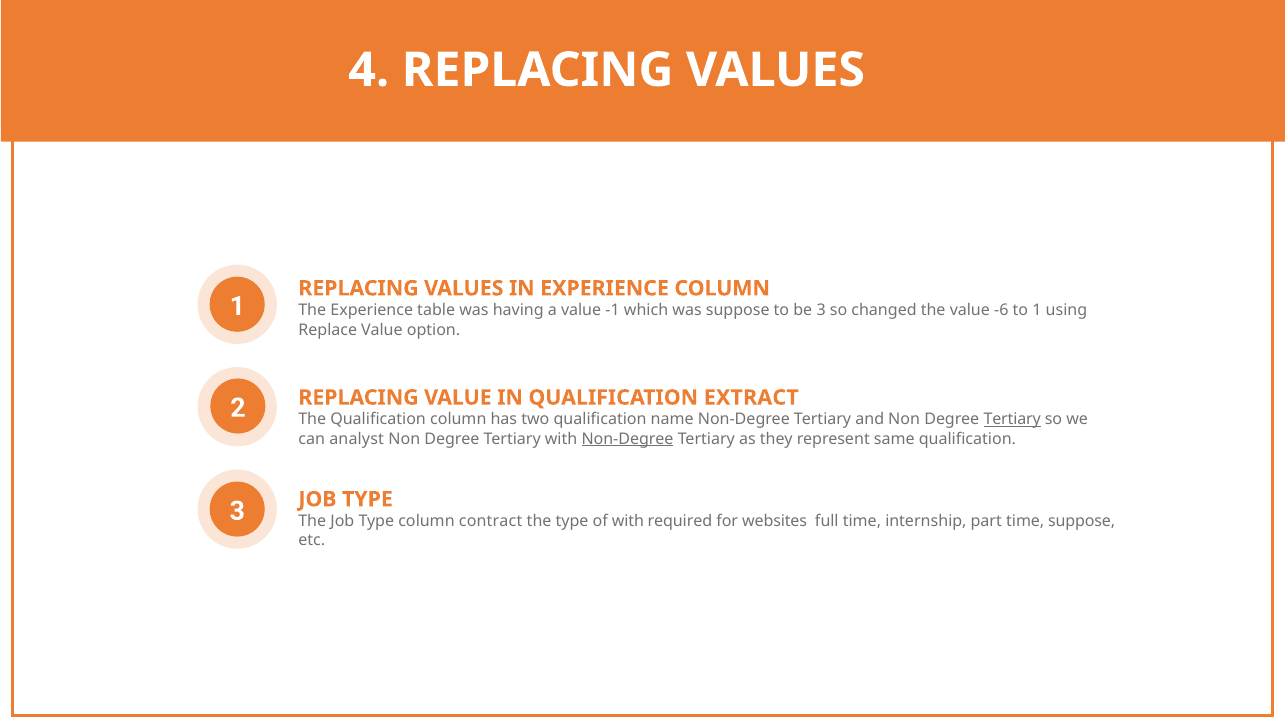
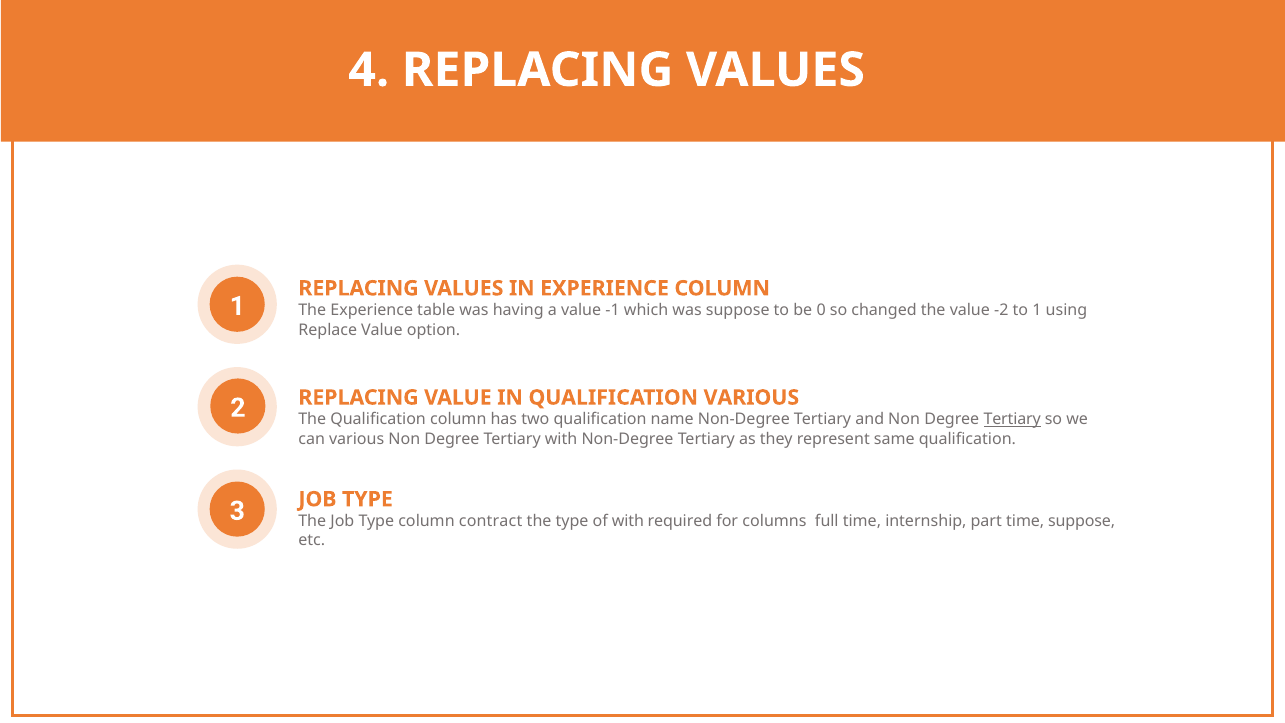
be 3: 3 -> 0 (821, 310)
-6: -6 -> -2 (1001, 310)
QUALIFICATION EXTRACT: EXTRACT -> VARIOUS (751, 397)
can analyst: analyst -> various (357, 439)
Non-Degree underline: present -> none (628, 439)
websites: websites -> columns (774, 521)
